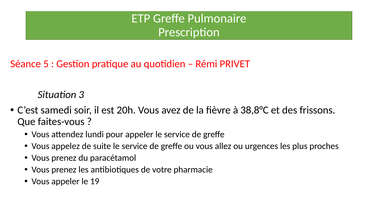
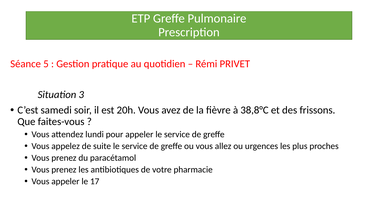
19: 19 -> 17 (95, 181)
